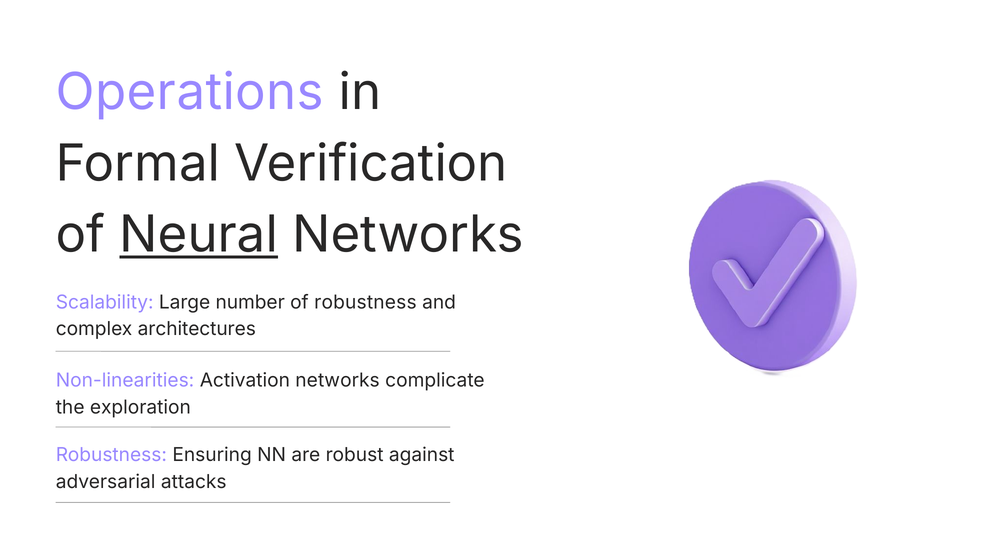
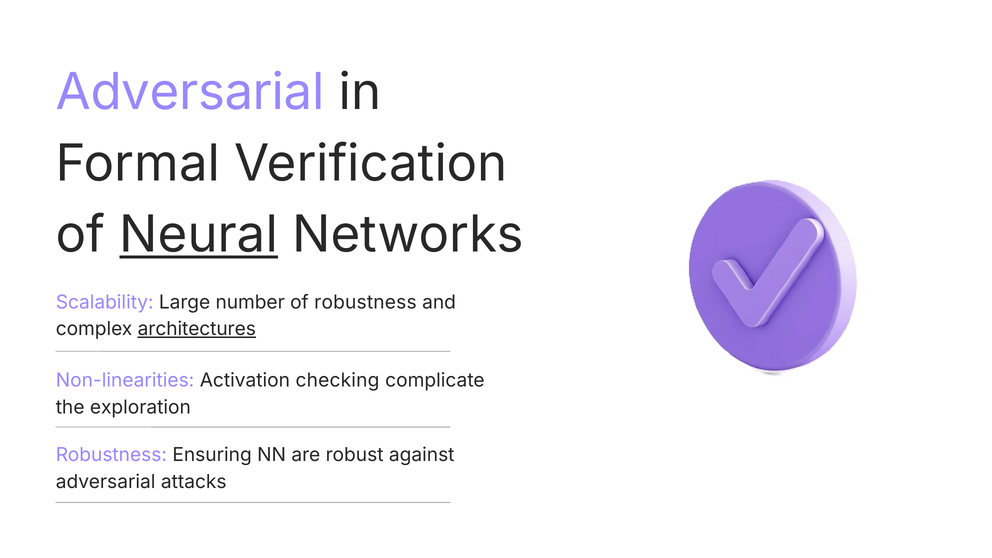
Operations: Operations -> Adversarial (190, 92)
architectures underline: none -> present (197, 329)
Activation networks: networks -> checking (337, 381)
